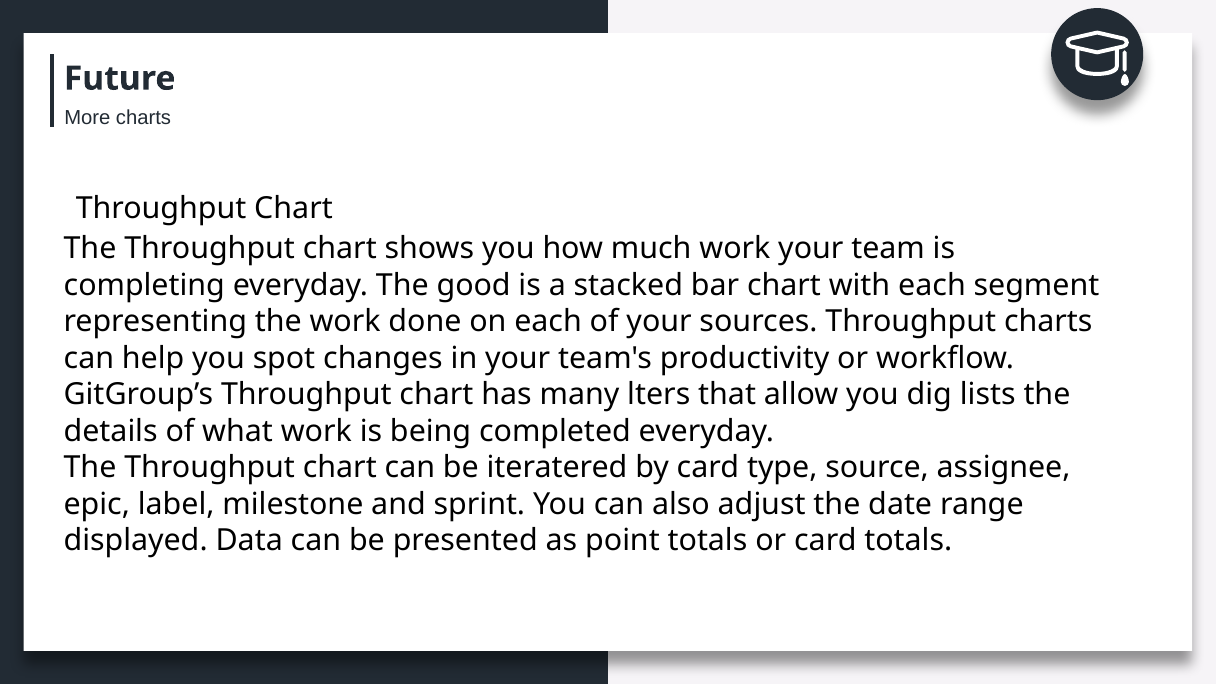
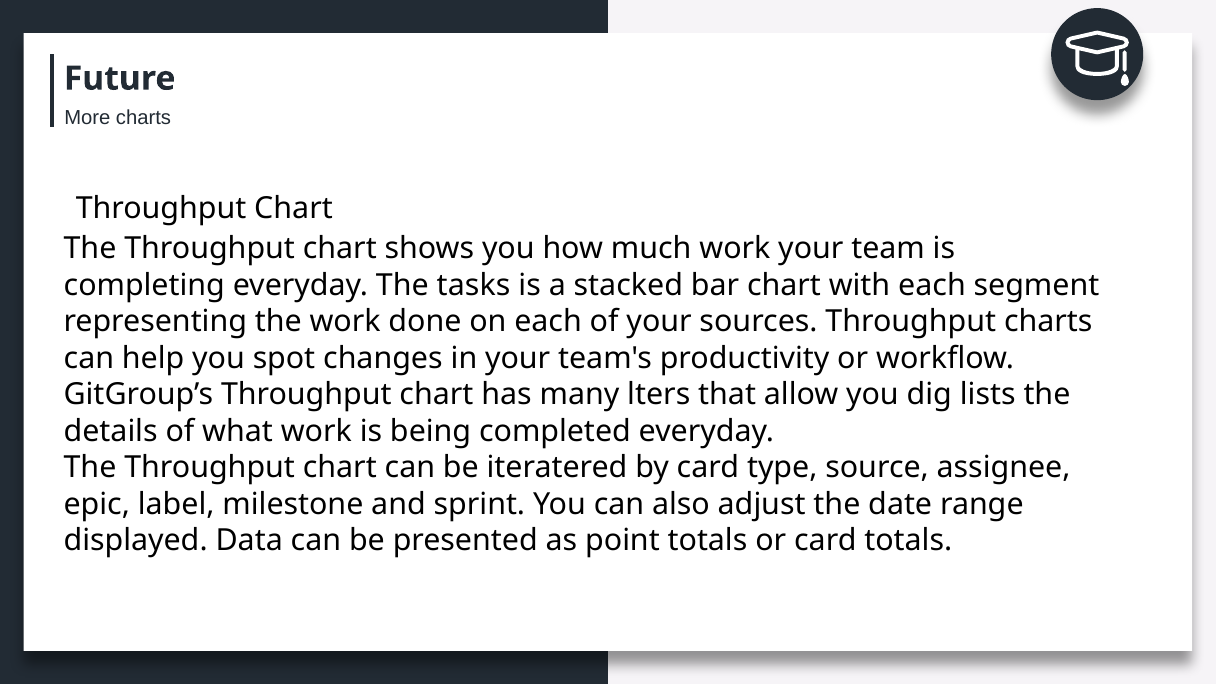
good: good -> tasks (474, 285)
